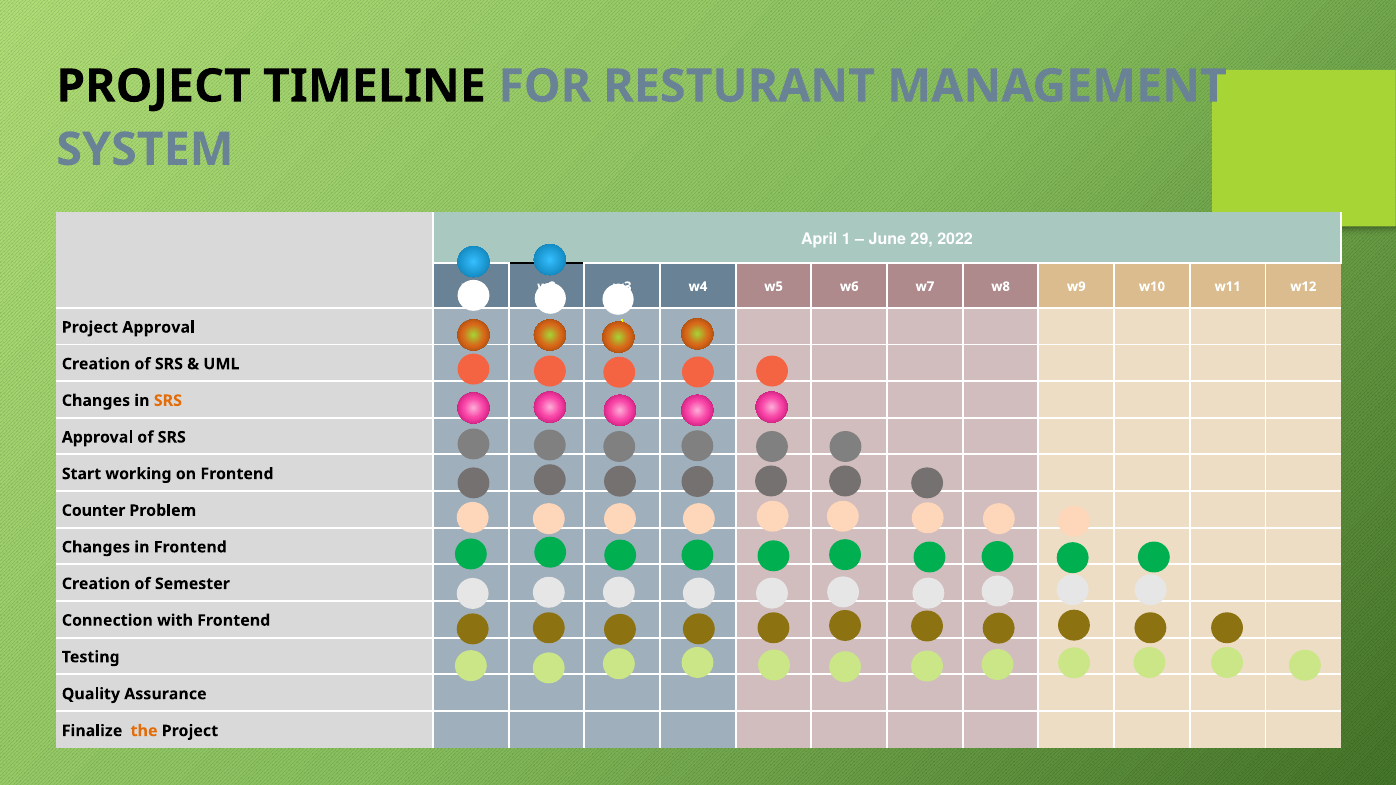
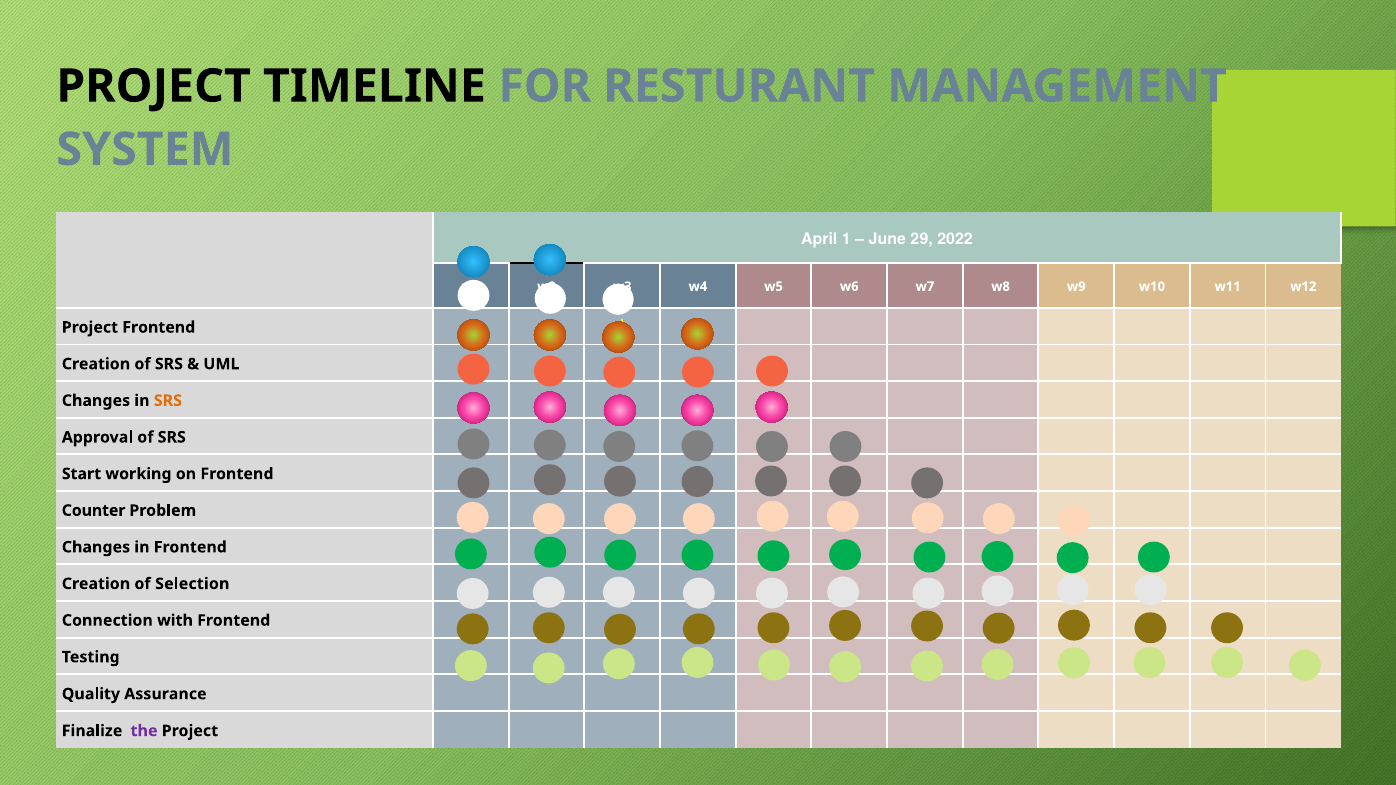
Project Approval: Approval -> Frontend (159, 327)
Semester: Semester -> Selection (192, 584)
the colour: orange -> purple (144, 731)
